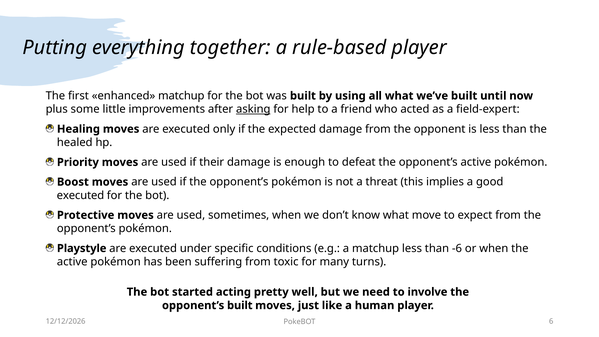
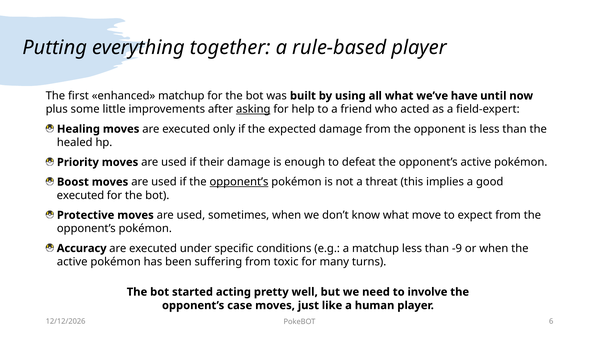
we’ve built: built -> have (464, 96)
opponent’s underline: none -> present (239, 182)
Playstyle: Playstyle -> Accuracy (82, 248)
-6: -6 -> -9 (457, 248)
opponent’s built: built -> case (240, 305)
